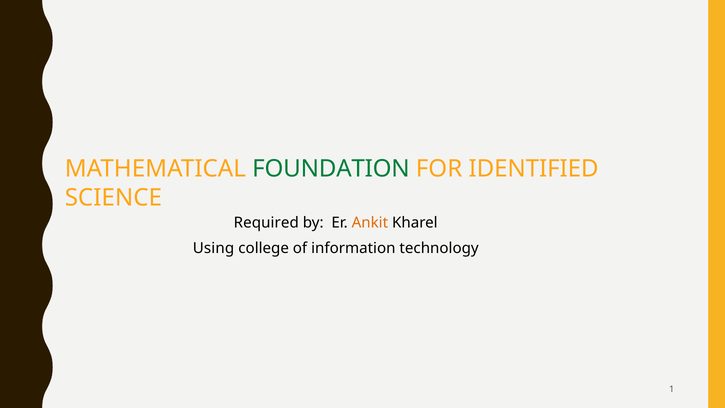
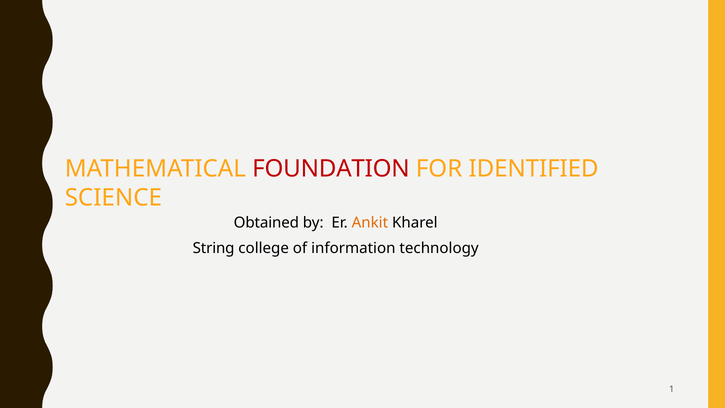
FOUNDATION colour: green -> red (331, 169)
Required: Required -> Obtained (266, 223)
Using: Using -> String (214, 248)
